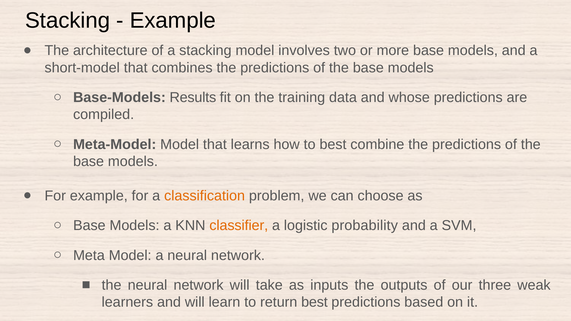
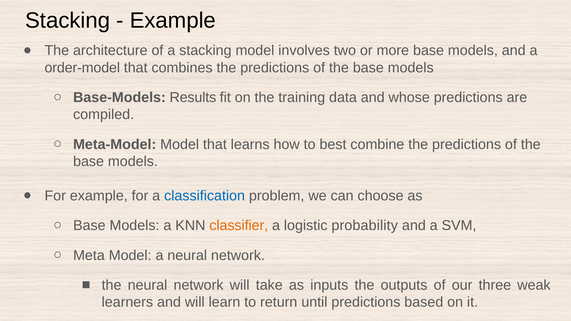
short-model: short-model -> order-model (82, 68)
classification colour: orange -> blue (205, 196)
return best: best -> until (314, 302)
